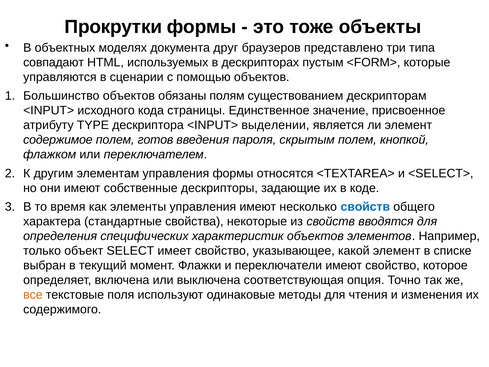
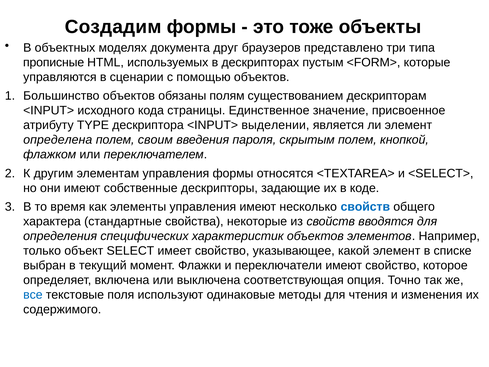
Прокрутки: Прокрутки -> Создадим (113, 27)
совпадают: совпадают -> прописные (54, 62)
содержимое: содержимое -> определена (58, 140)
готов: готов -> своим (155, 140)
все colour: orange -> blue (33, 295)
